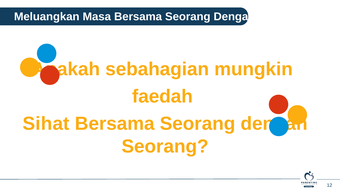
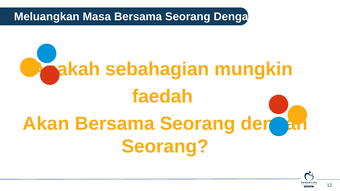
Sihat: Sihat -> Akan (46, 124)
